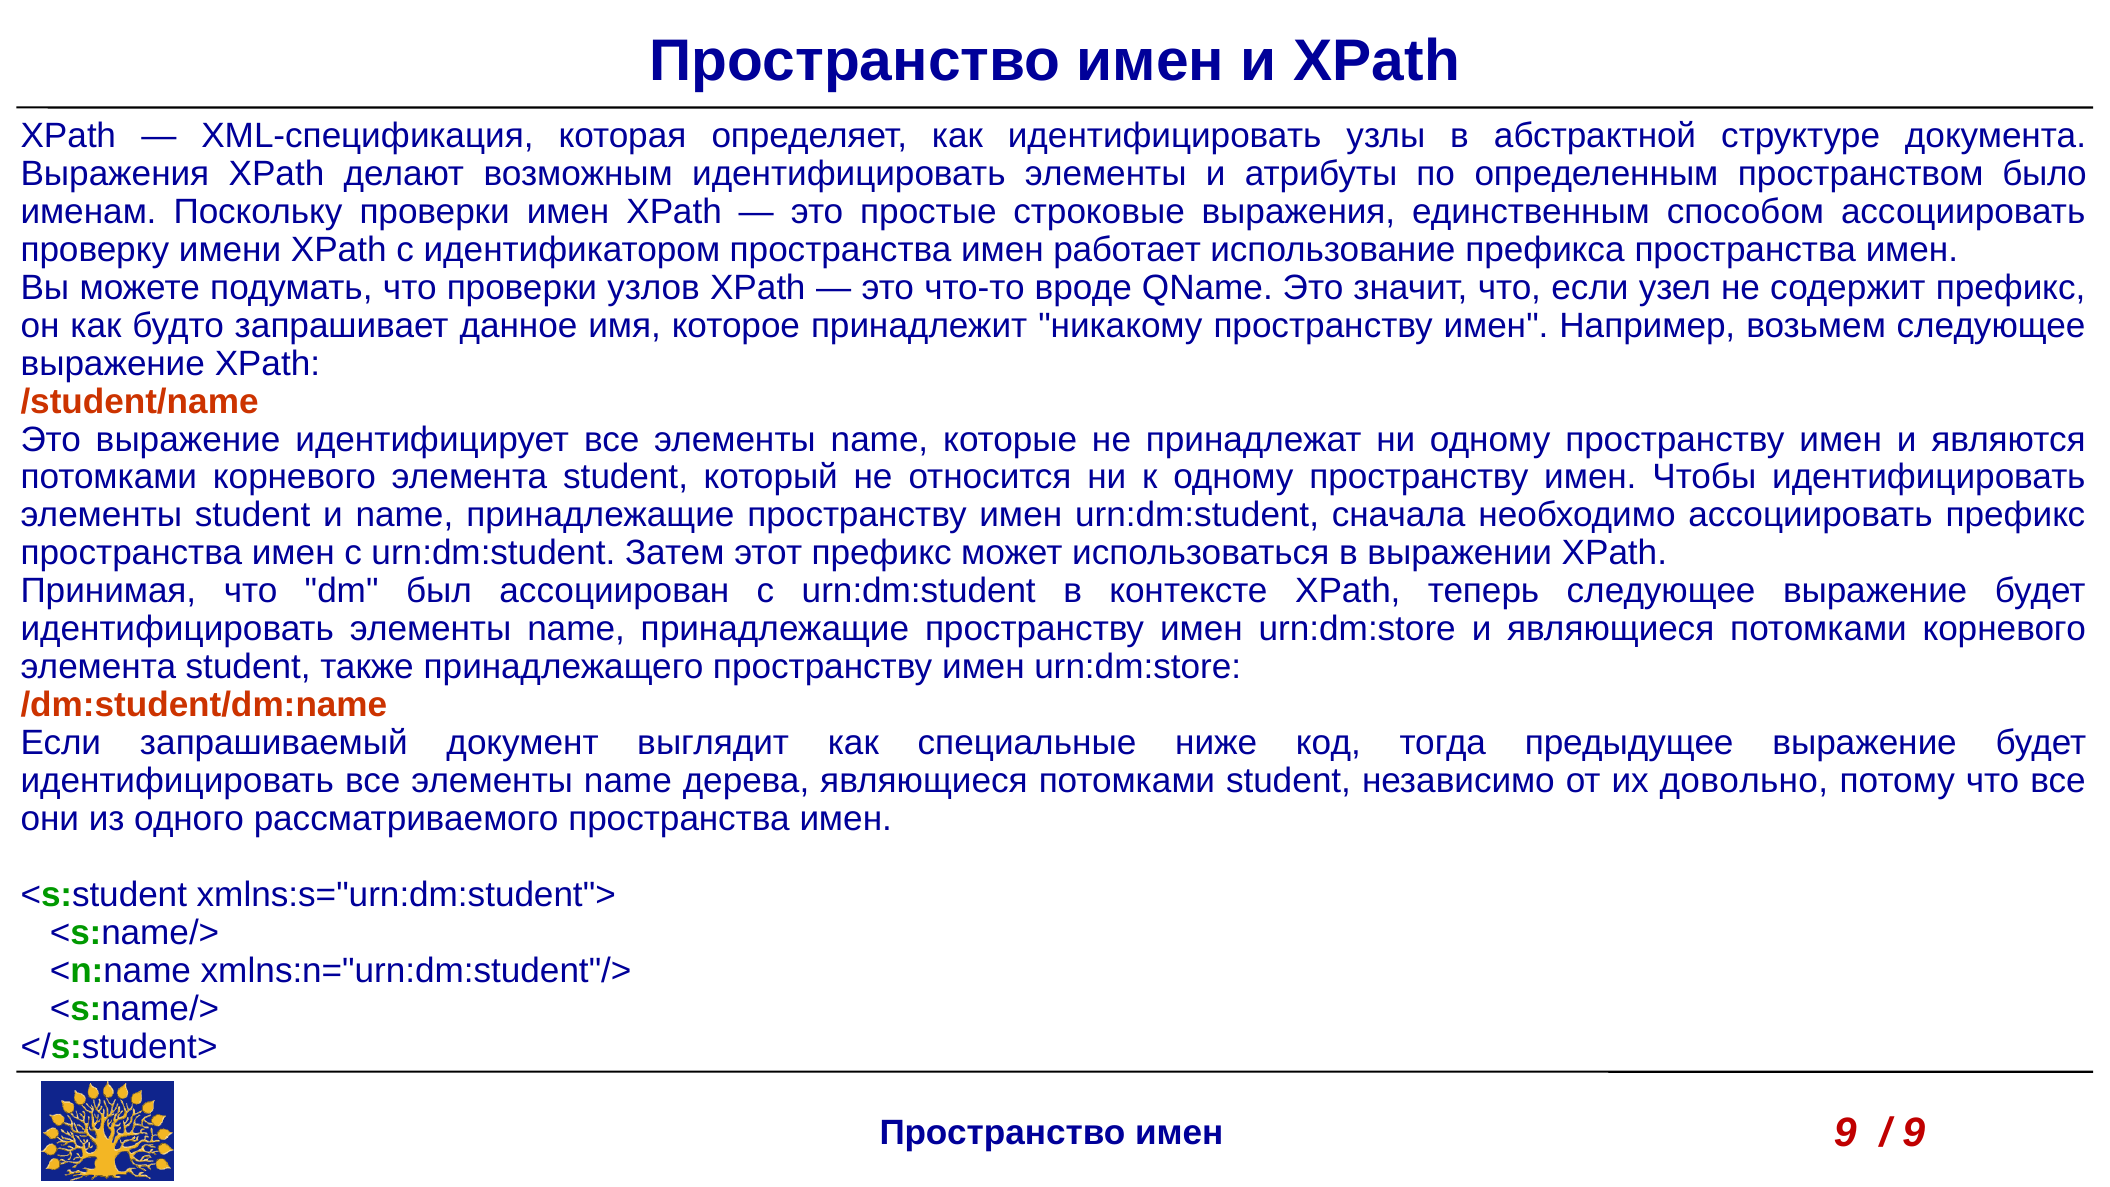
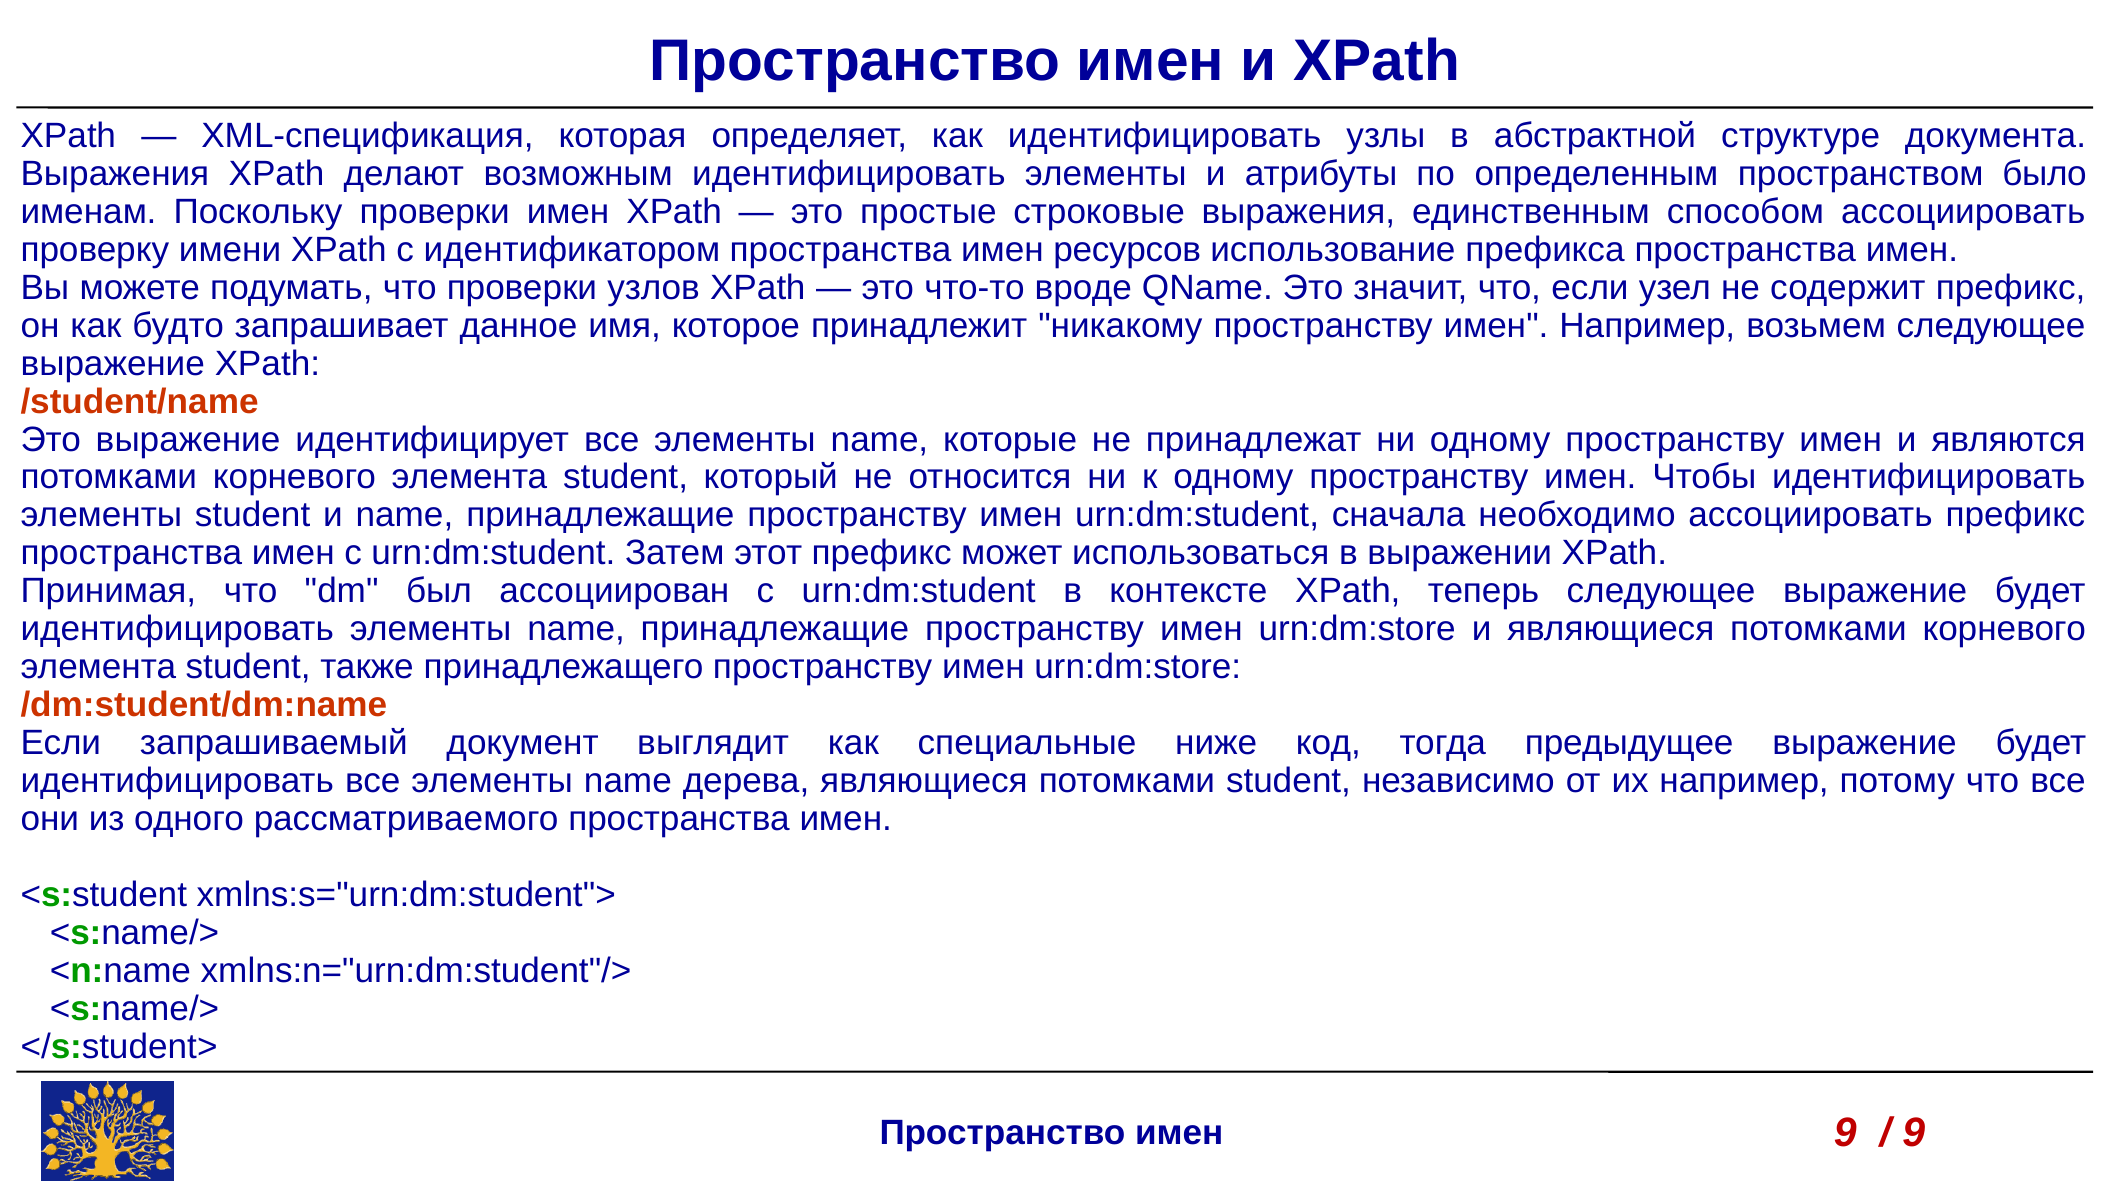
работает: работает -> ресурсов (1127, 250)
их довольно: довольно -> например (1744, 781)
